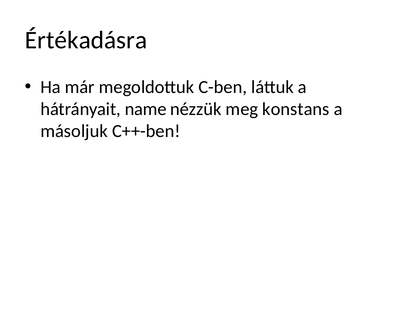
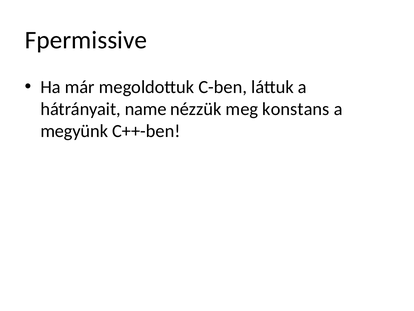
Értékadásra: Értékadásra -> Fpermissive (86, 40)
másoljuk: másoljuk -> megyünk (74, 131)
